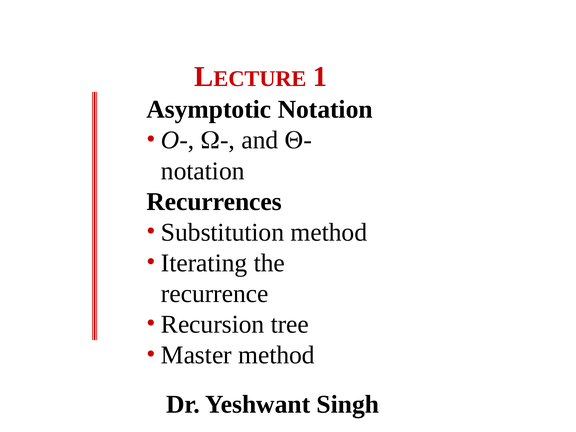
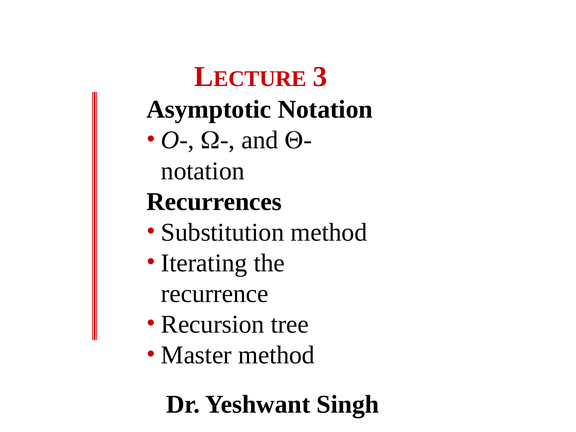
1: 1 -> 3 (320, 77)
